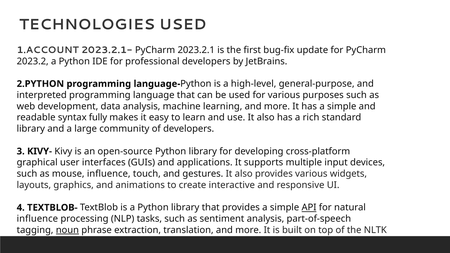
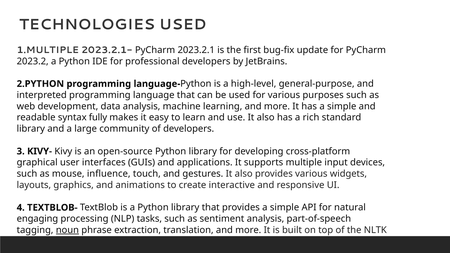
1.ACCOUNT: 1.ACCOUNT -> 1.MULTIPLE (48, 50)
API underline: present -> none (309, 208)
influence: influence -> engaging (37, 219)
